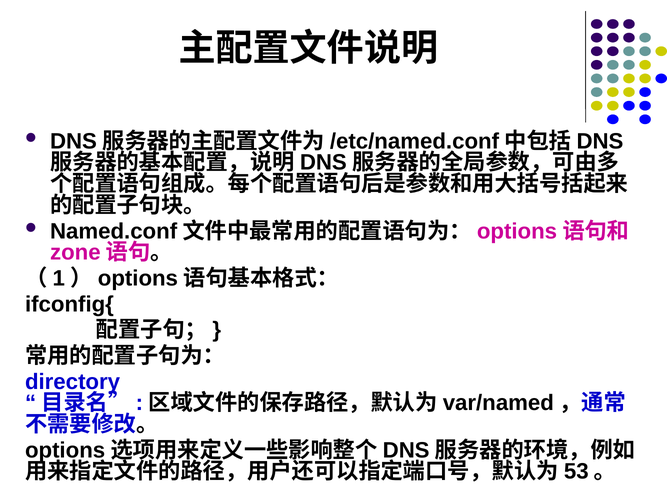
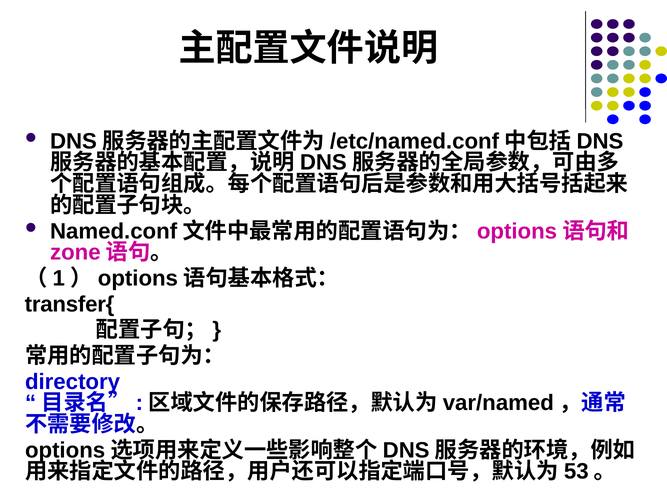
ifconfig{: ifconfig{ -> transfer{ (70, 304)
